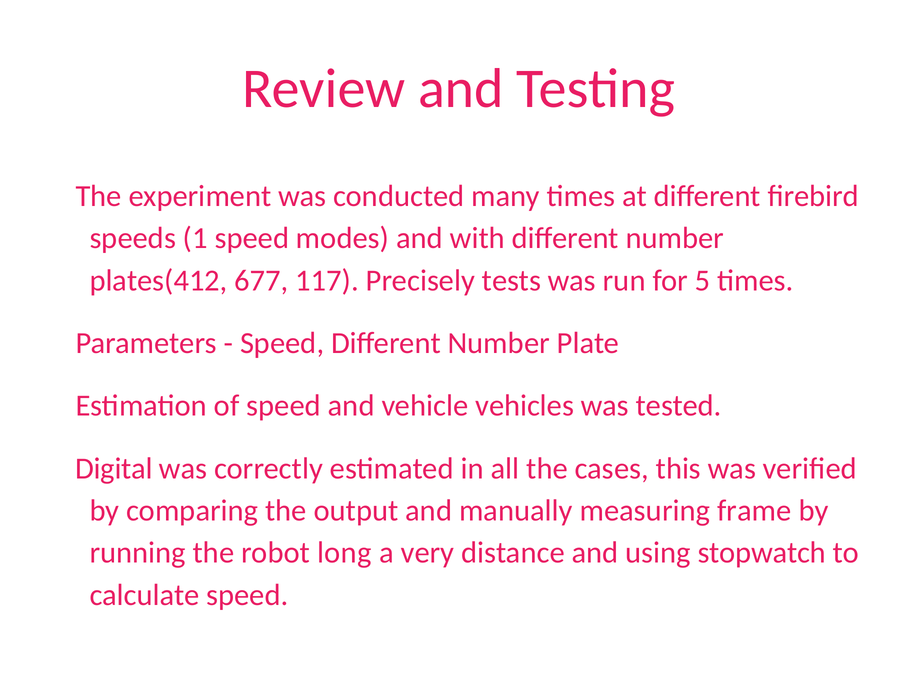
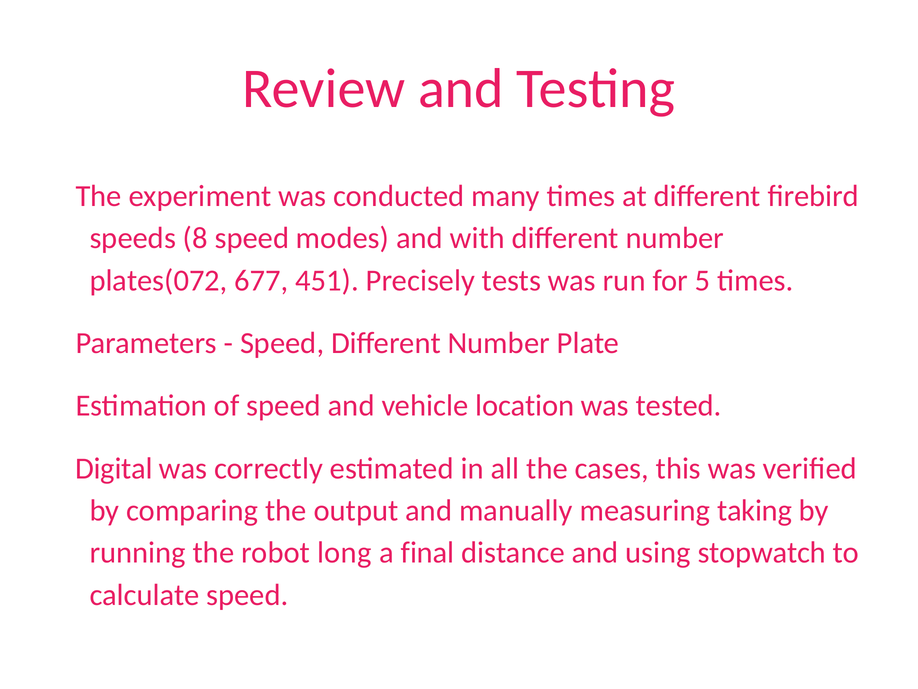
1: 1 -> 8 (195, 238)
plates(412: plates(412 -> plates(072 (159, 280)
117: 117 -> 451 (327, 280)
vehicles: vehicles -> location (525, 405)
frame: frame -> taking (755, 510)
very: very -> final (428, 552)
